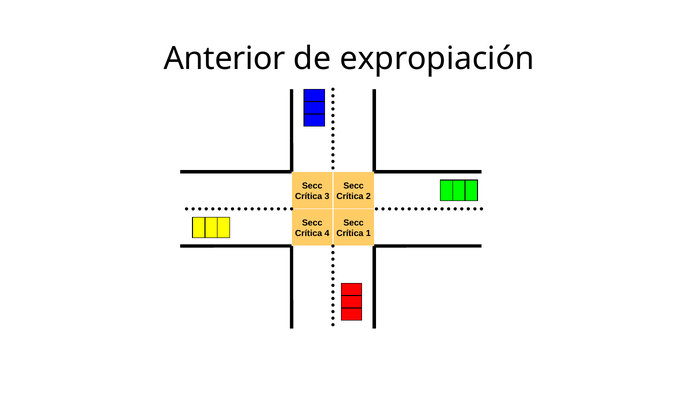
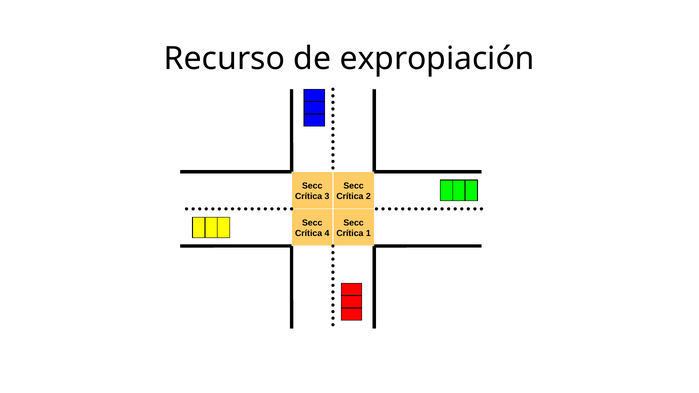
Anterior: Anterior -> Recurso (224, 59)
